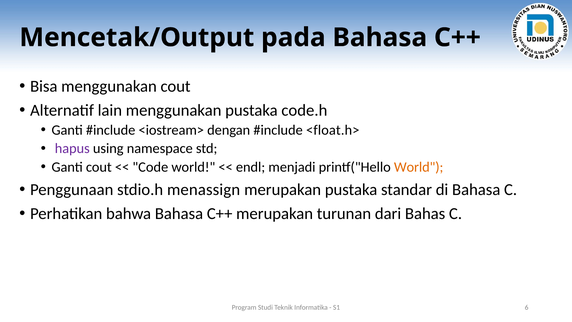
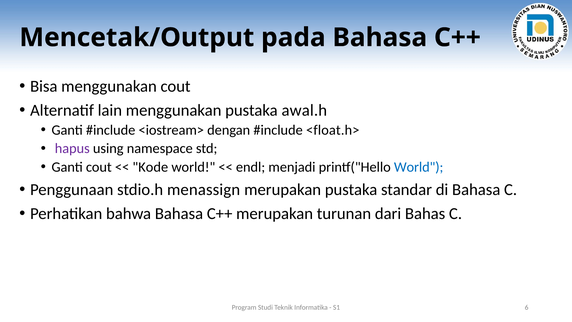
code.h: code.h -> awal.h (304, 110)
Code: Code -> Kode (150, 167)
World colour: orange -> blue (419, 167)
